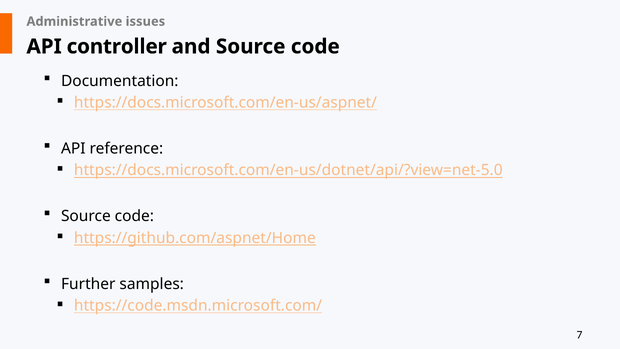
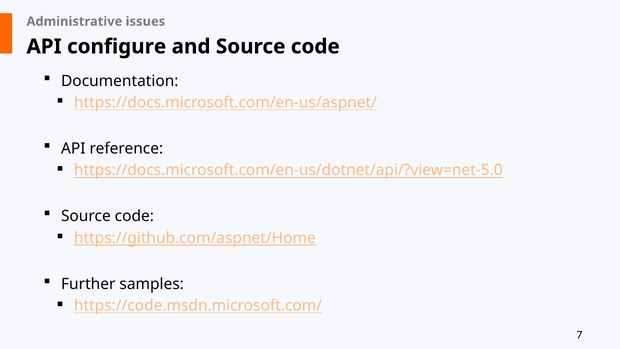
controller: controller -> configure (117, 47)
